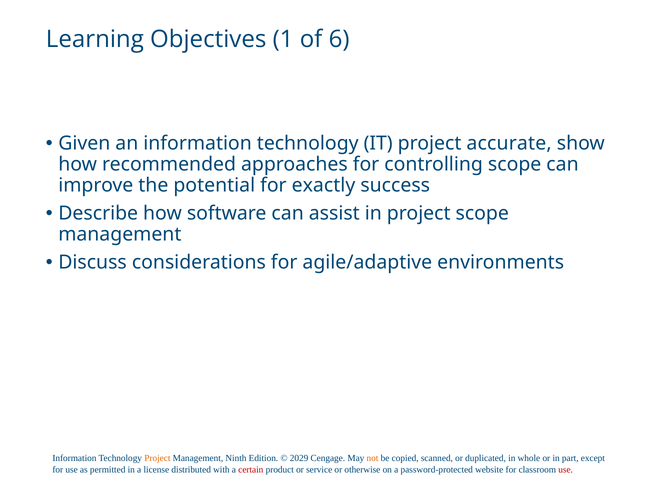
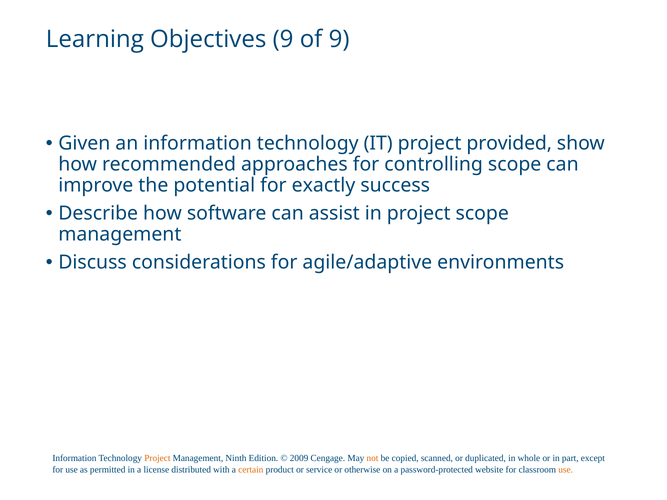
Objectives 1: 1 -> 9 (283, 39)
of 6: 6 -> 9 (339, 39)
accurate: accurate -> provided (509, 144)
2029: 2029 -> 2009 (299, 459)
certain colour: red -> orange (251, 470)
use colour: red -> orange (566, 470)
